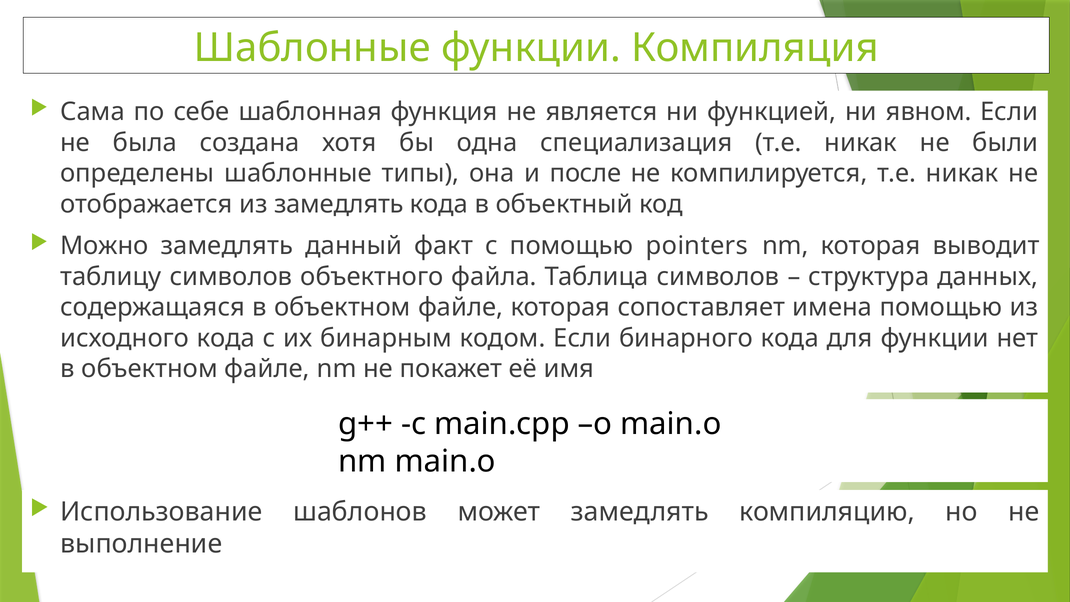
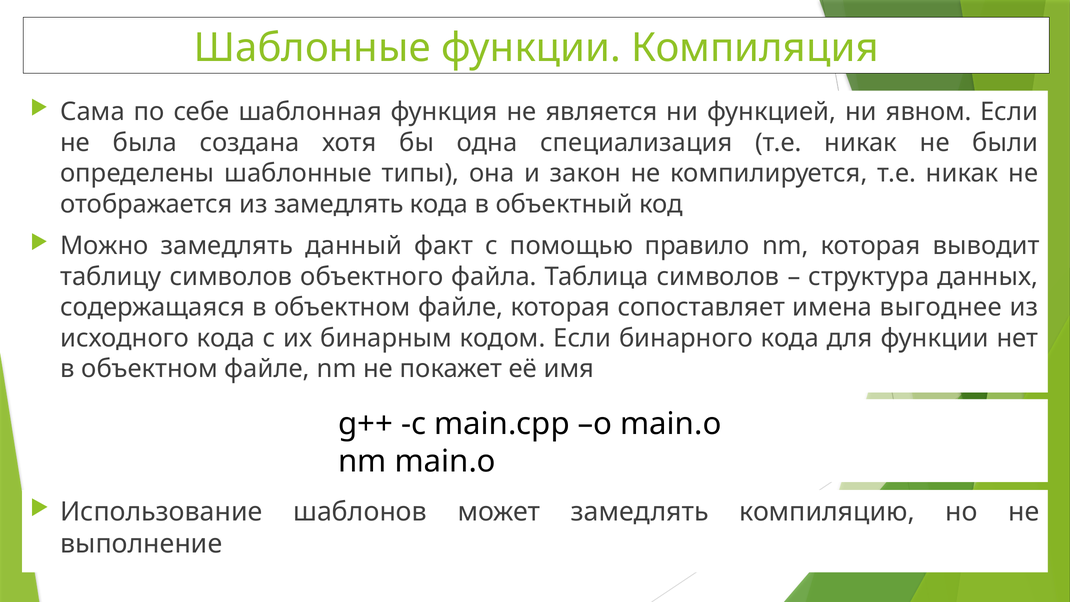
после: после -> закон (585, 173)
pointers: pointers -> правило (697, 246)
имена помощью: помощью -> выгоднее (941, 307)
